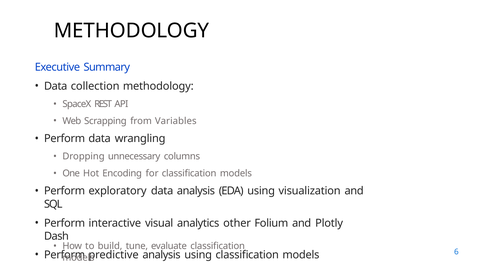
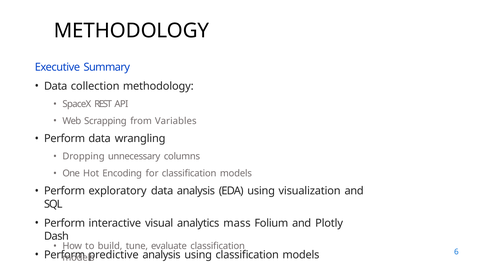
other: other -> mass (237, 223)
